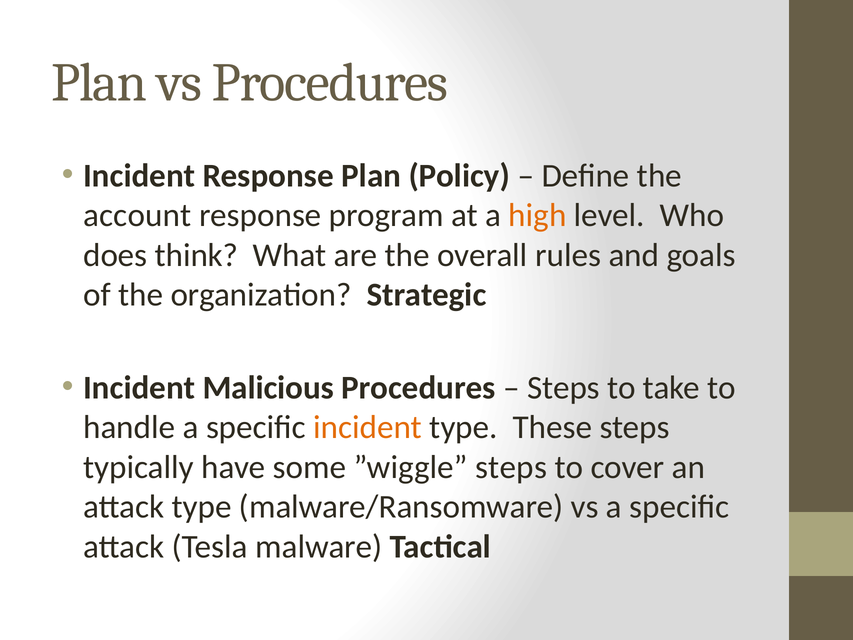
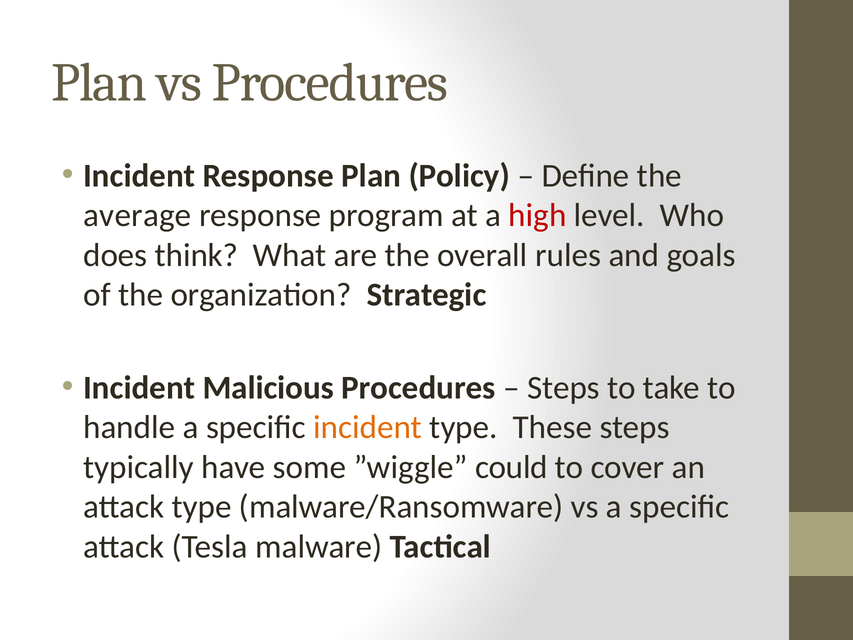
account: account -> average (137, 215)
high colour: orange -> red (537, 215)
”wiggle steps: steps -> could (511, 467)
